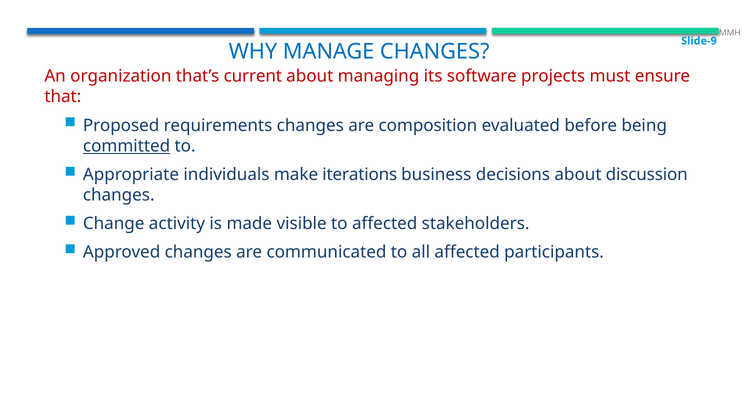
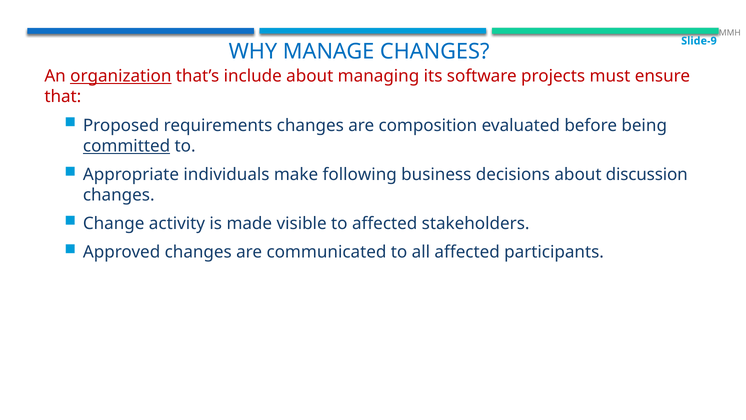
organization underline: none -> present (121, 76)
current: current -> include (253, 76)
iterations: iterations -> following (360, 174)
